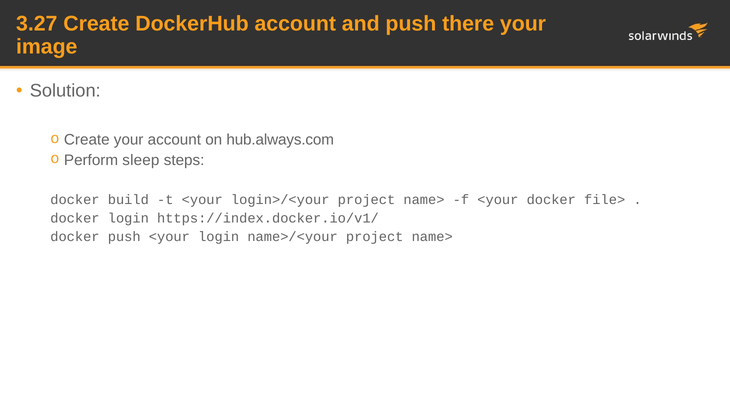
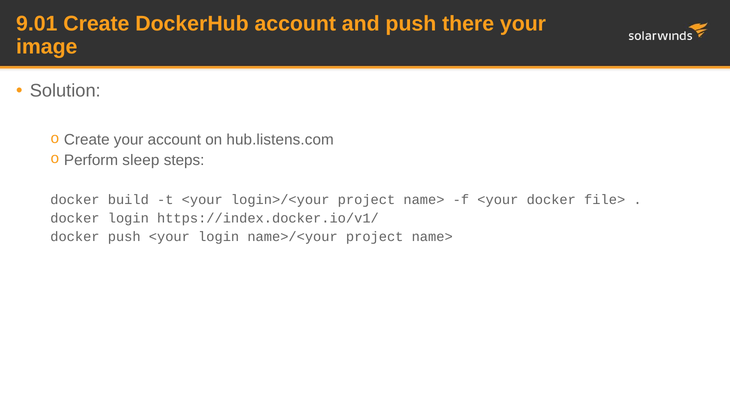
3.27: 3.27 -> 9.01 (37, 24)
hub.always.com: hub.always.com -> hub.listens.com (280, 140)
